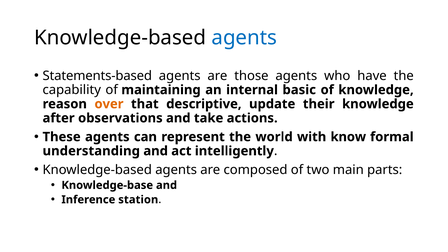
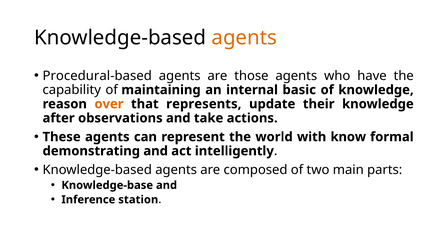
agents colour: blue -> orange (244, 38)
Statements-based: Statements-based -> Procedural-based (97, 76)
descriptive: descriptive -> represents (204, 104)
understanding: understanding -> demonstrating (91, 151)
